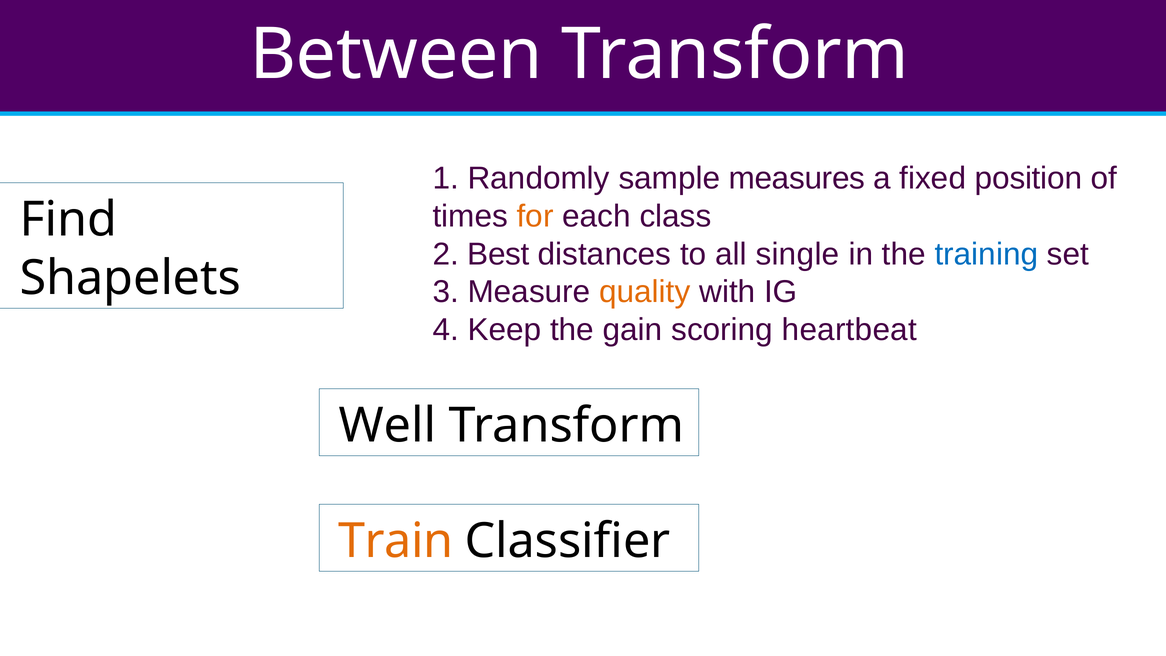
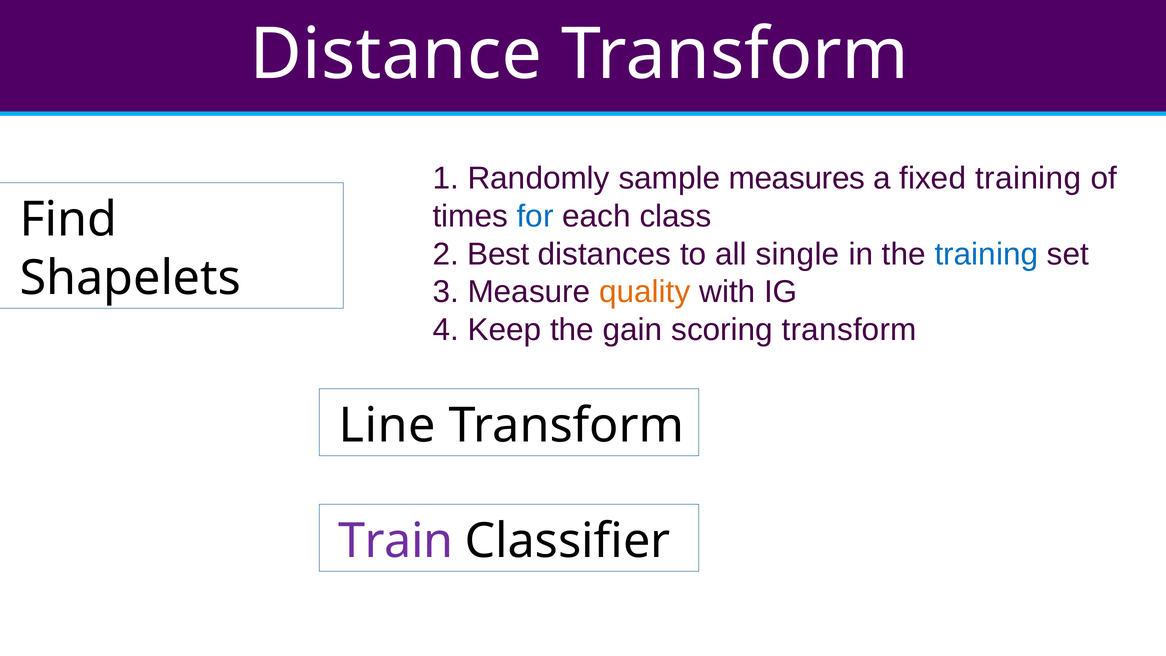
Between: Between -> Distance (396, 54)
fixed position: position -> training (1028, 178)
for colour: orange -> blue (535, 216)
scoring heartbeat: heartbeat -> transform (849, 330)
Well: Well -> Line (387, 426)
Train colour: orange -> purple (396, 541)
